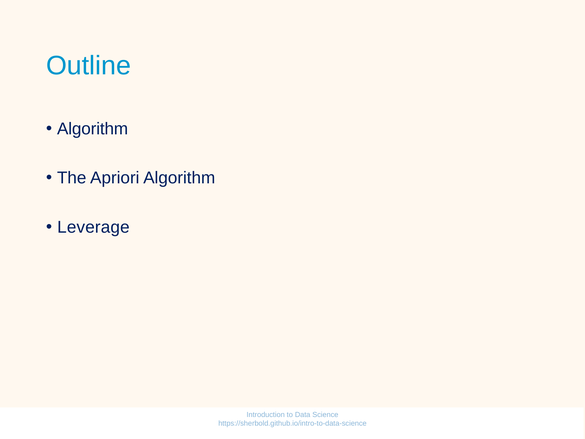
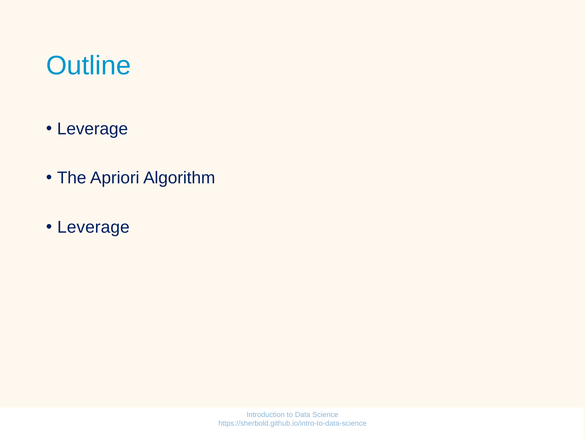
Algorithm: Algorithm -> Leverage (93, 129)
